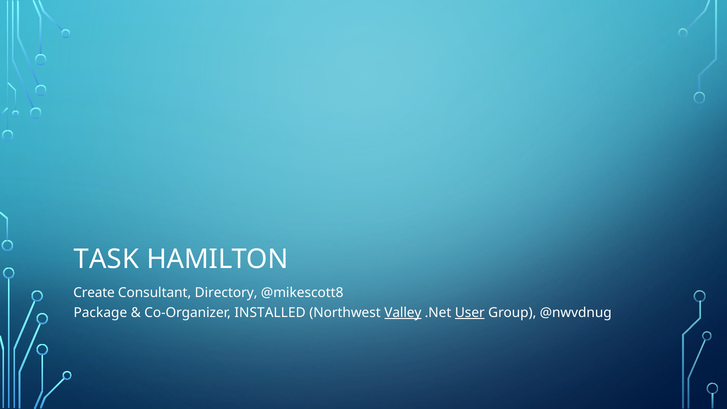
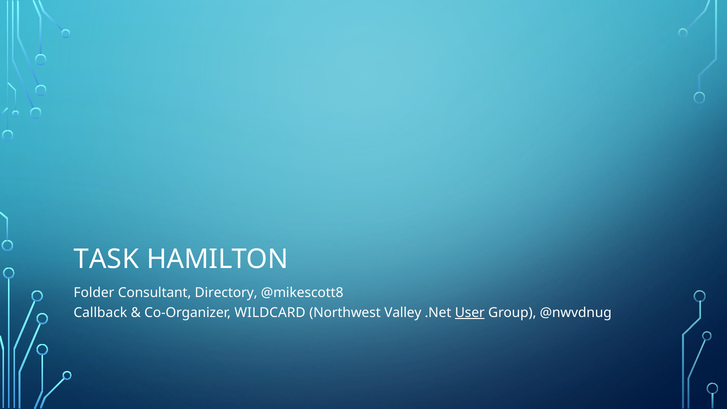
Create: Create -> Folder (94, 293)
Package: Package -> Callback (100, 312)
INSTALLED: INSTALLED -> WILDCARD (270, 312)
Valley underline: present -> none (403, 312)
